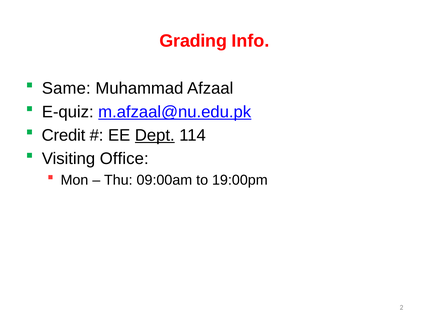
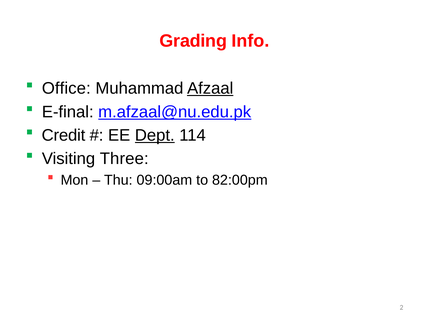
Same: Same -> Office (66, 88)
Afzaal underline: none -> present (210, 88)
E-quiz: E-quiz -> E-final (68, 112)
Office: Office -> Three (124, 159)
19:00pm: 19:00pm -> 82:00pm (240, 180)
